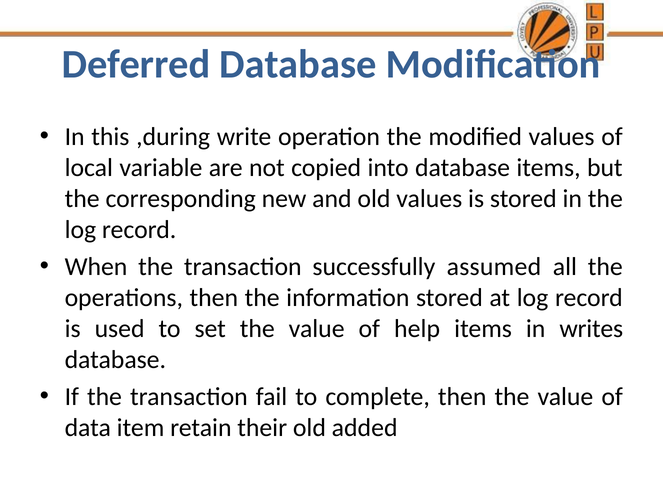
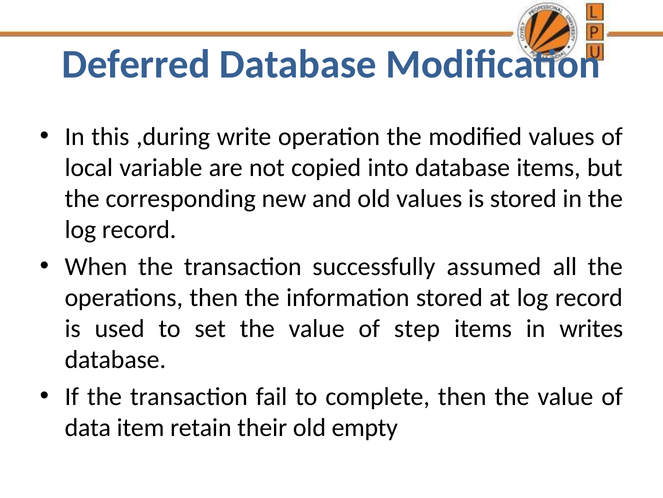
help: help -> step (417, 328)
added: added -> empty (365, 427)
